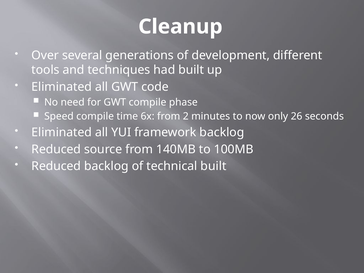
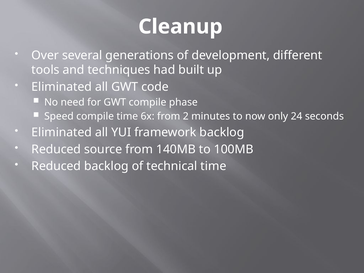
26: 26 -> 24 (297, 116)
technical built: built -> time (213, 166)
